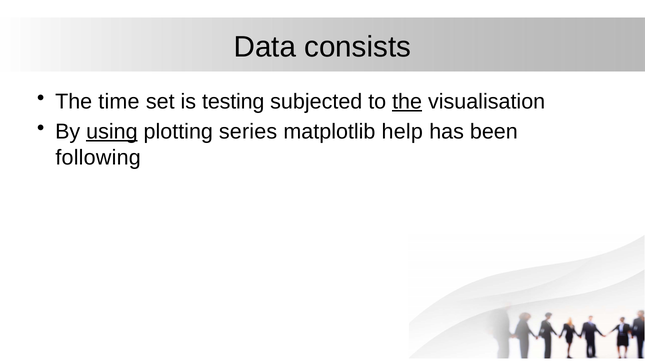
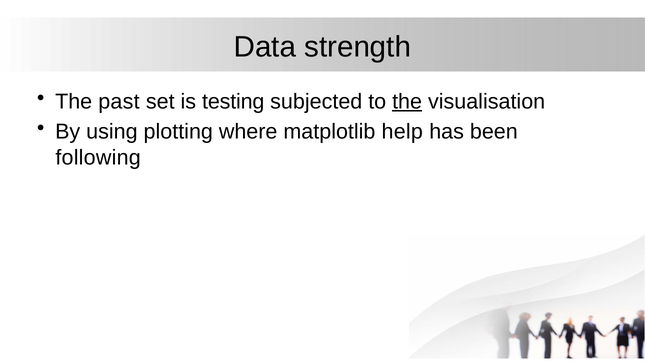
consists: consists -> strength (358, 47)
time: time -> past (119, 101)
using underline: present -> none (112, 132)
series: series -> where (248, 132)
